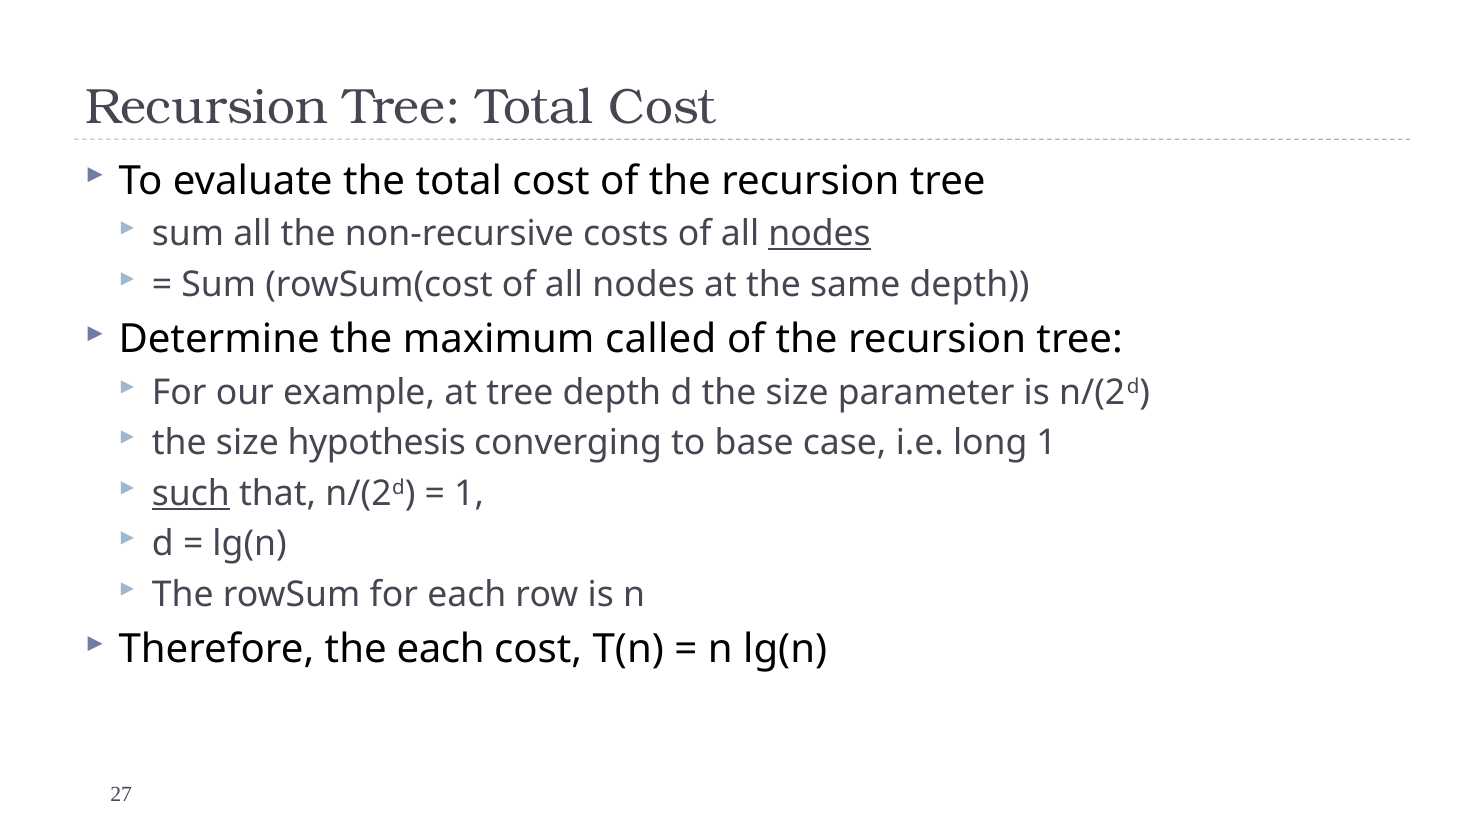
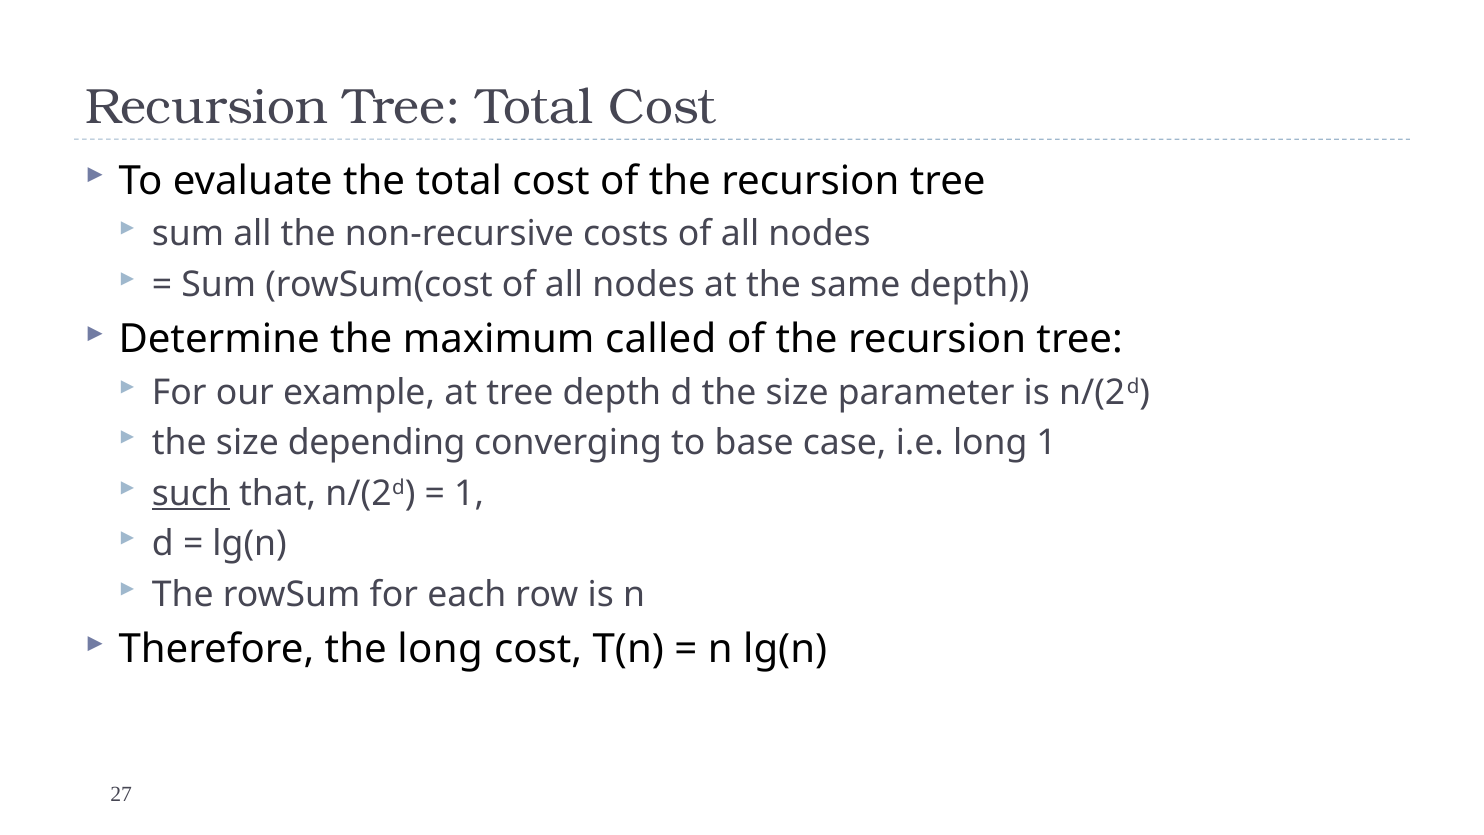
nodes underline: present -> none (820, 234)
hypothesis: hypothesis -> depending (377, 443)
the each: each -> long (440, 649)
